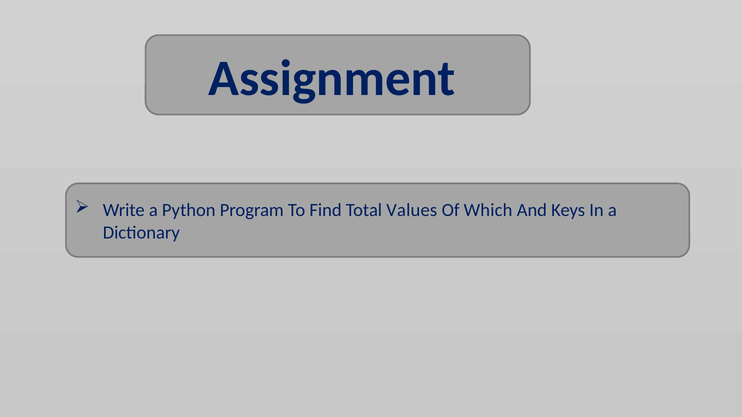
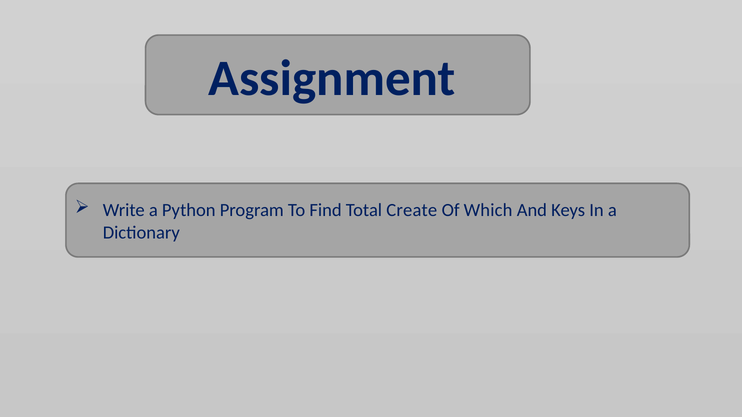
Values: Values -> Create (412, 211)
